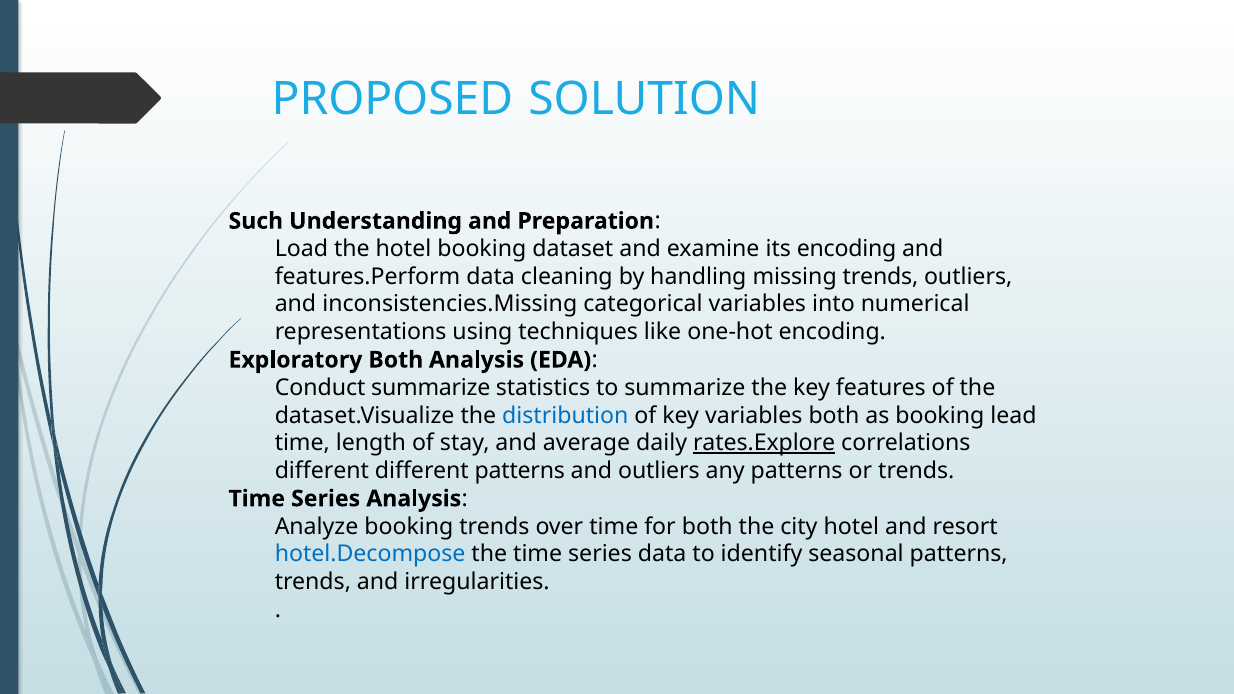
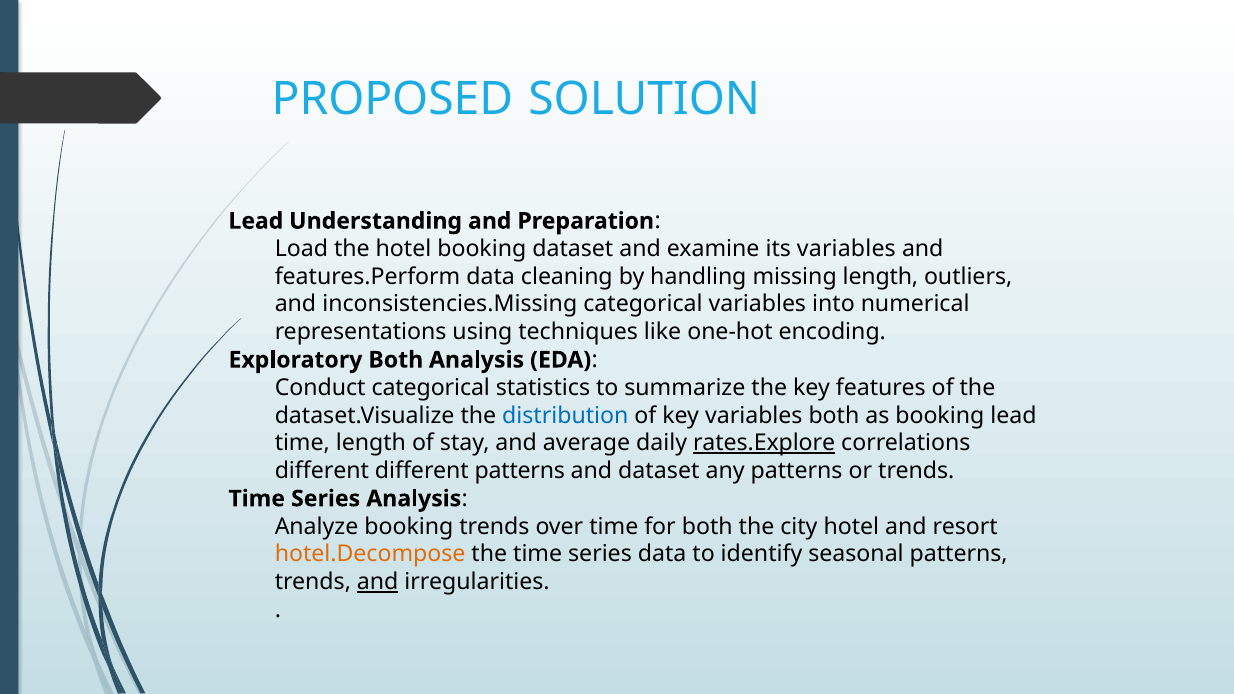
Such: Such -> Lead (256, 221)
its encoding: encoding -> variables (846, 249)
missing trends: trends -> length (880, 277)
Conduct summarize: summarize -> categorical (431, 388)
and outliers: outliers -> dataset (659, 471)
hotel.Decompose colour: blue -> orange (370, 554)
and underline: none -> present (378, 582)
